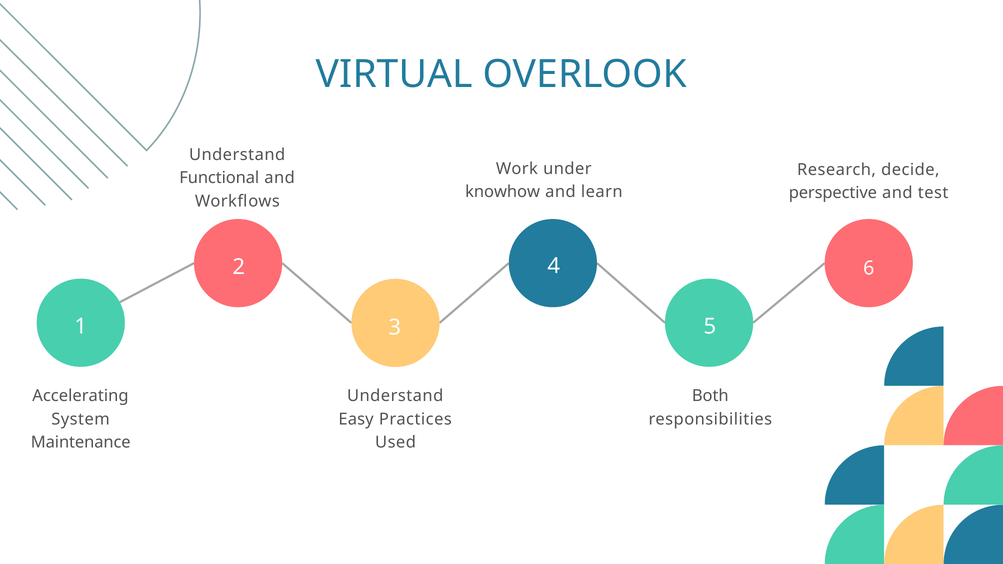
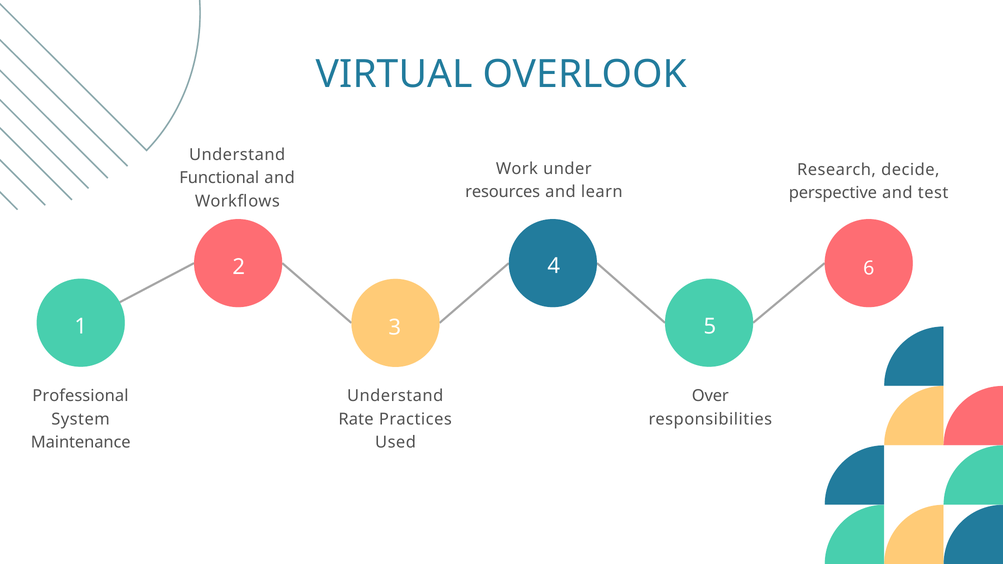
knowhow: knowhow -> resources (503, 192)
Accelerating: Accelerating -> Professional (80, 396)
Both: Both -> Over (710, 396)
Easy: Easy -> Rate (356, 419)
